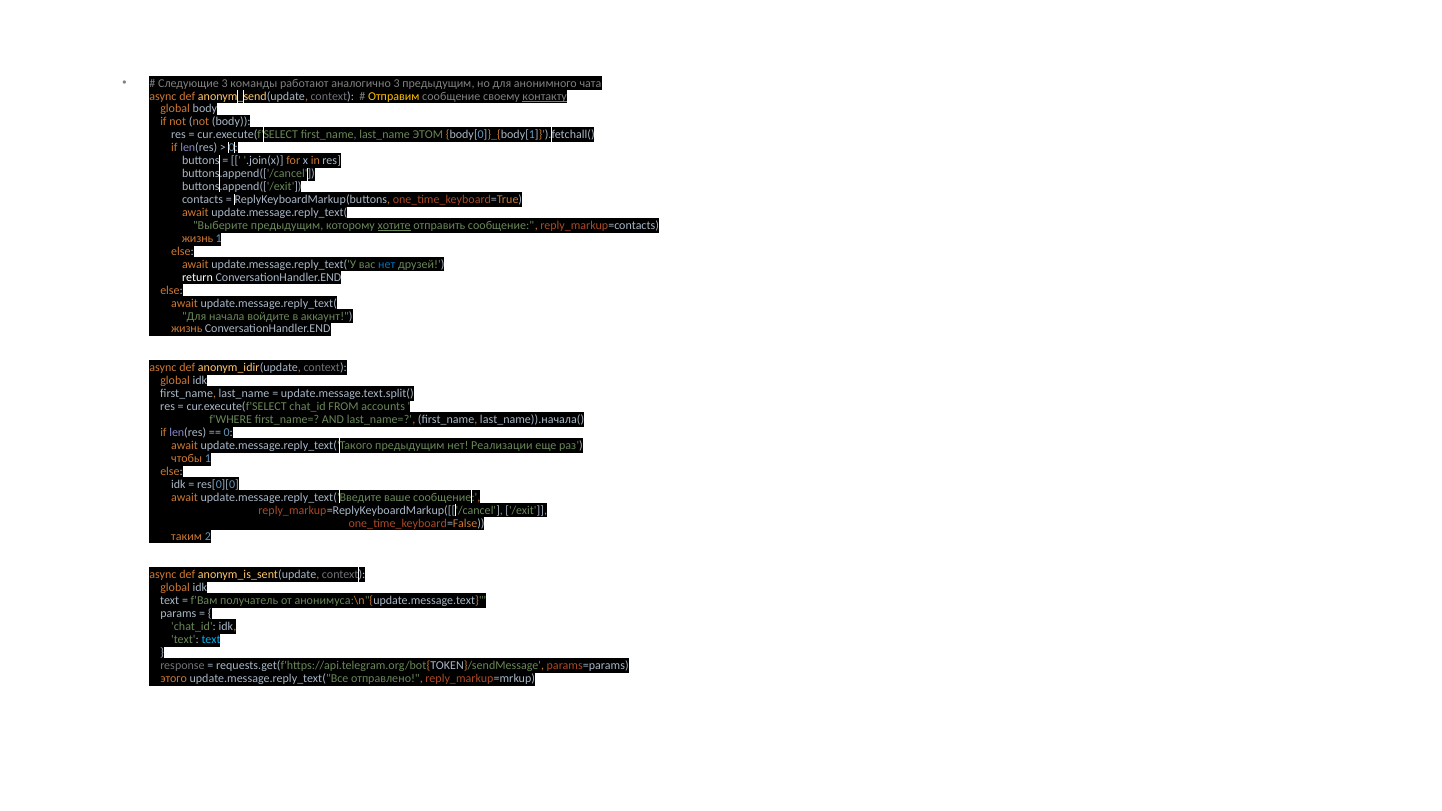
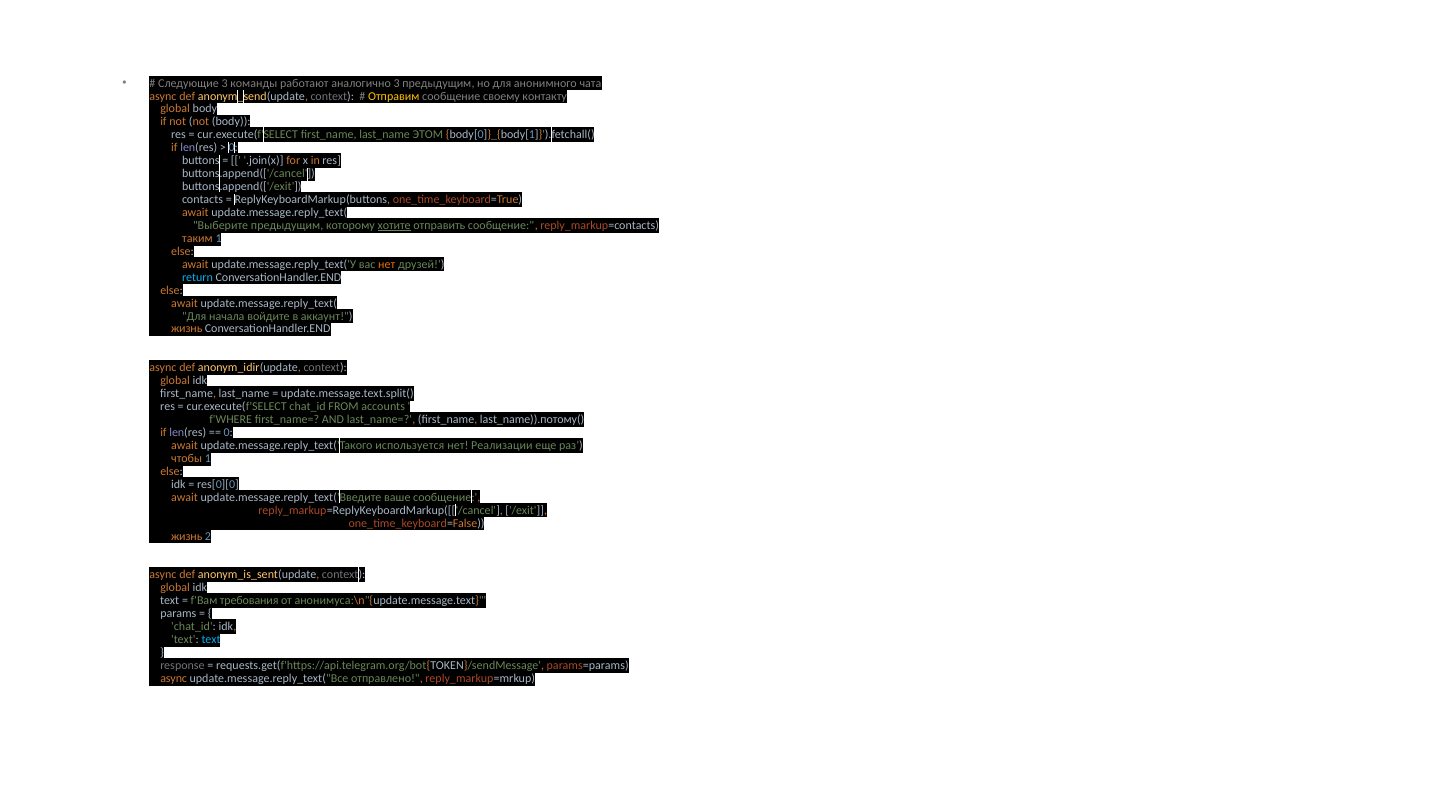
контакту underline: present -> none (545, 96)
жизнь: жизнь -> таким (197, 238)
нет colour: blue -> orange (387, 264)
return colour: white -> light blue (197, 277)
last_name)).начала(: last_name)).начала( -> last_name)).потому( (532, 420)
update.message.reply_text('Такого предыдущим: предыдущим -> используется (410, 446)
таким: таким -> жизнь (187, 536)
получатель: получатель -> требования (249, 601)
этого: этого -> async (174, 679)
